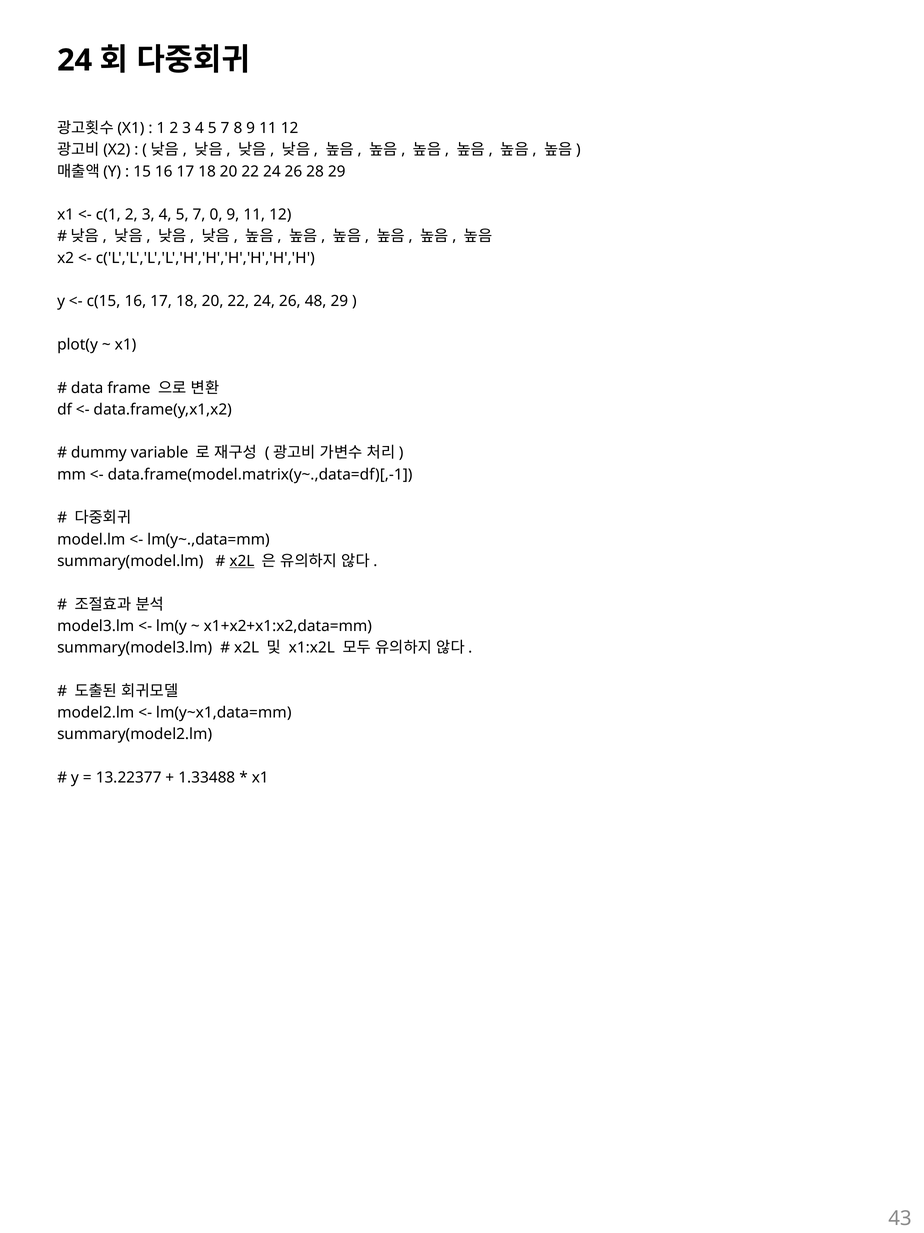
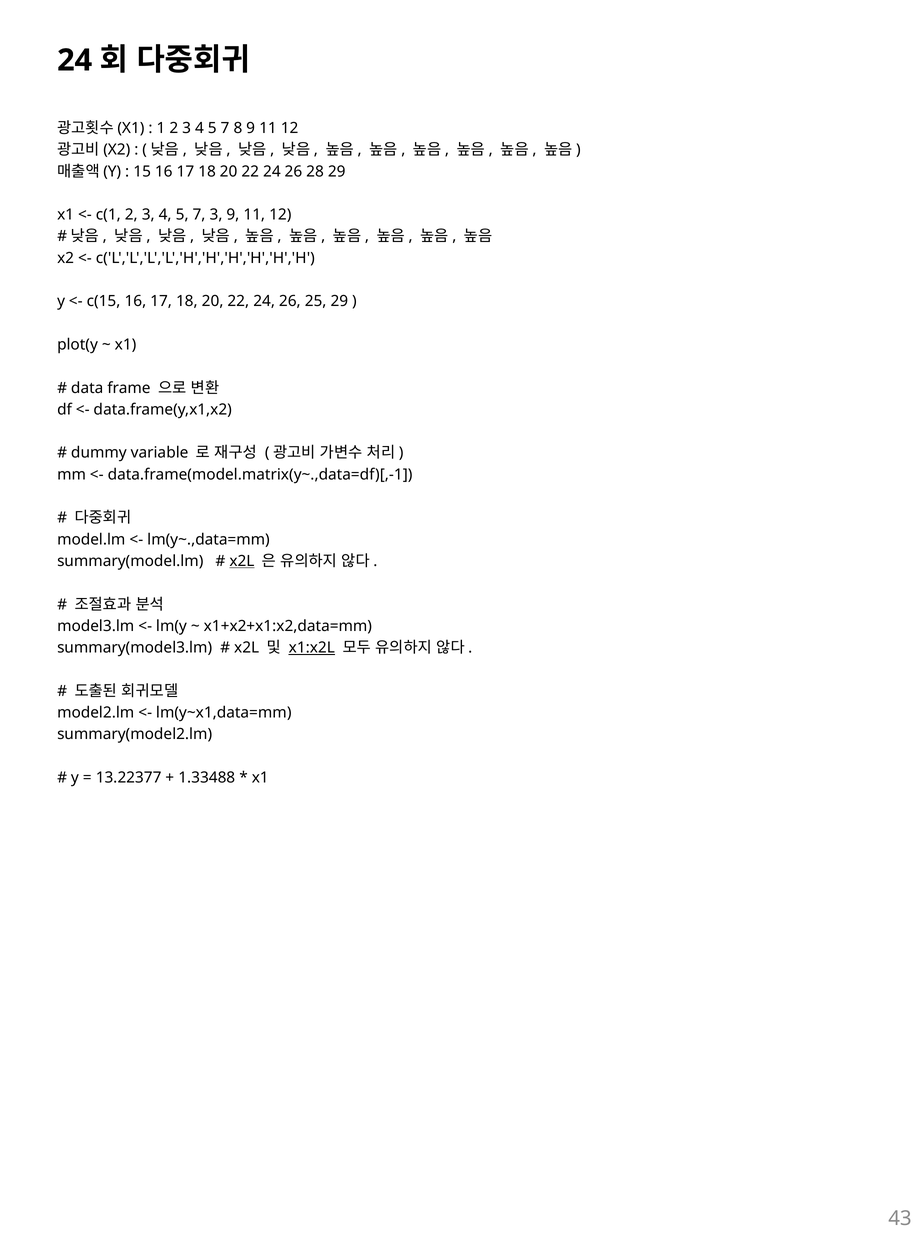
7 0: 0 -> 3 (216, 215)
48: 48 -> 25 (316, 301)
x1:x2L underline: none -> present (312, 647)
